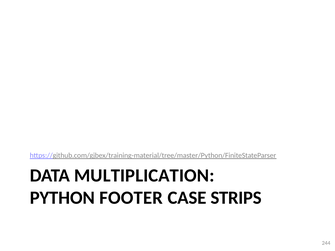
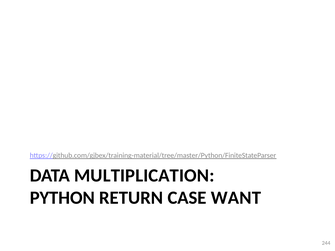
FOOTER: FOOTER -> RETURN (131, 198)
STRIPS: STRIPS -> WANT (236, 198)
